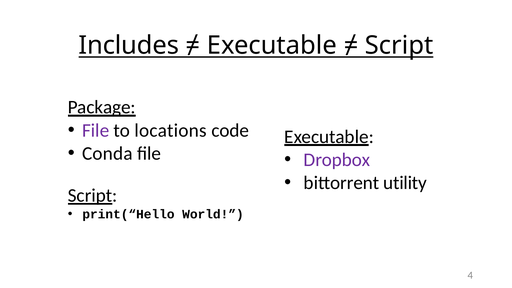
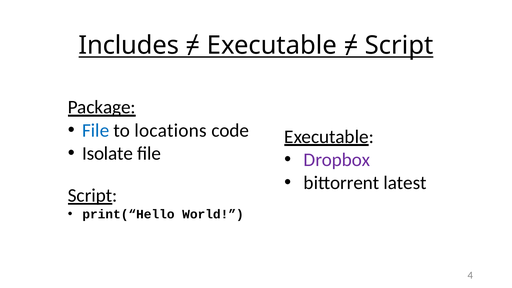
File colour: purple -> blue (96, 130)
Conda: Conda -> Isolate (108, 153)
utility: utility -> latest (405, 183)
